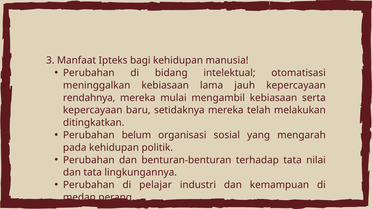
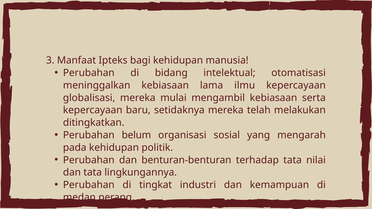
jauh: jauh -> ilmu (245, 85)
rendahnya: rendahnya -> globalisasi (89, 98)
pelajar: pelajar -> tingkat (156, 185)
